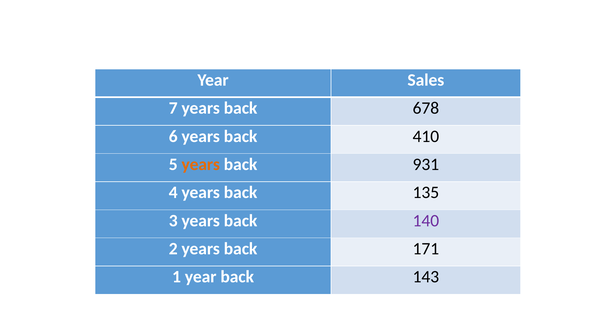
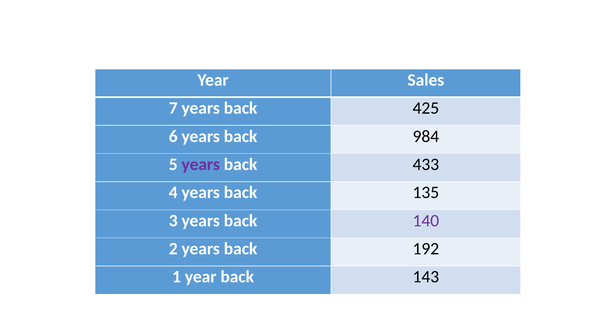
678: 678 -> 425 (426, 108)
410: 410 -> 984 (426, 136)
years colour: orange -> purple (201, 165)
931: 931 -> 433 (426, 165)
171: 171 -> 192 (426, 249)
